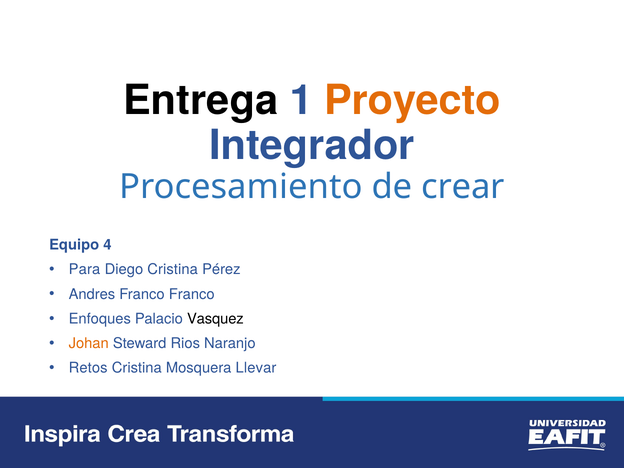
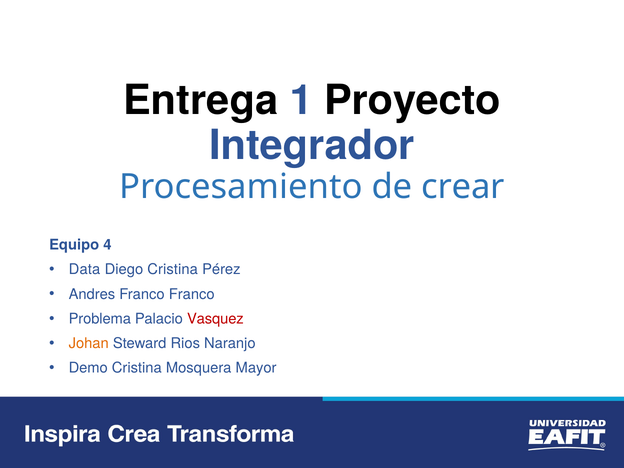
Proyecto colour: orange -> black (413, 101)
Para: Para -> Data (85, 270)
Enfoques: Enfoques -> Problema (100, 319)
Vasquez colour: black -> red (215, 319)
Retos: Retos -> Demo (88, 368)
Llevar: Llevar -> Mayor (256, 368)
